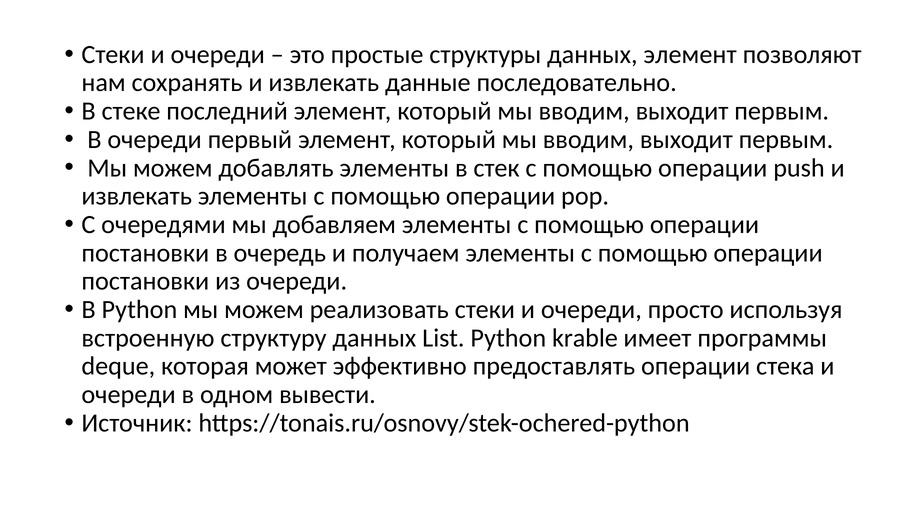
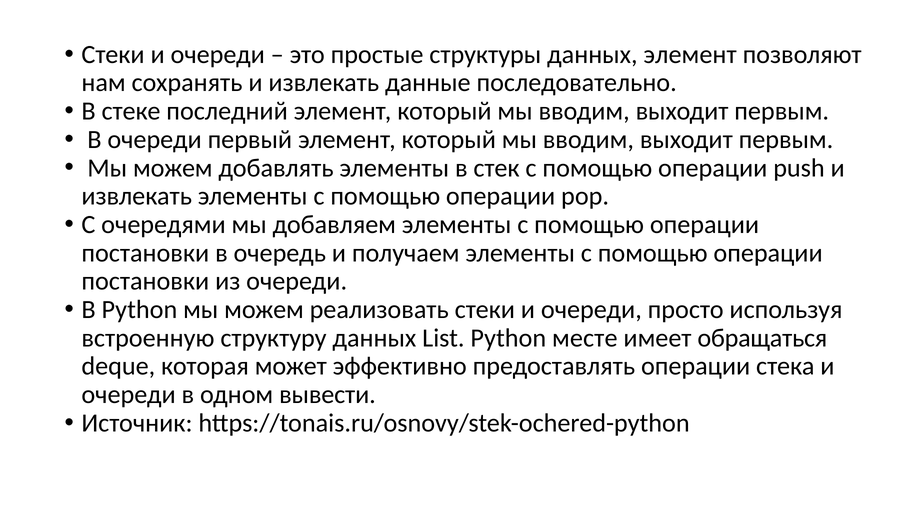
krable: krable -> месте (585, 338)
программы: программы -> обращаться (762, 338)
